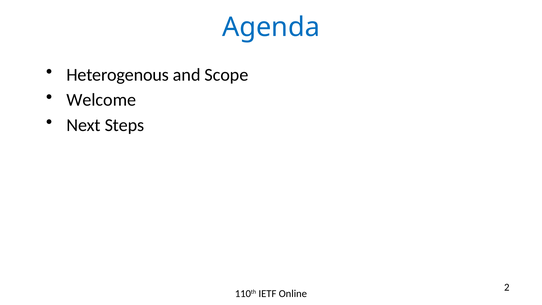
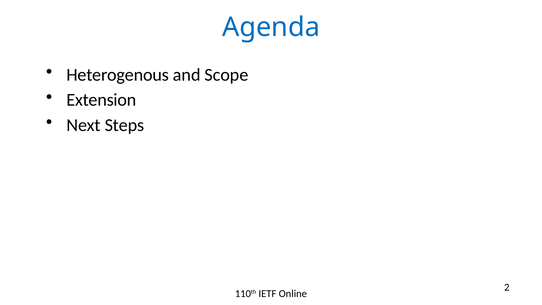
Welcome: Welcome -> Extension (101, 100)
